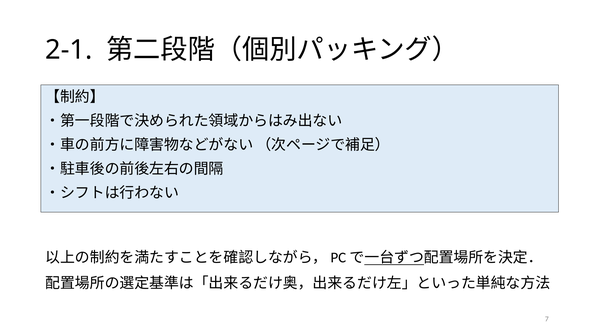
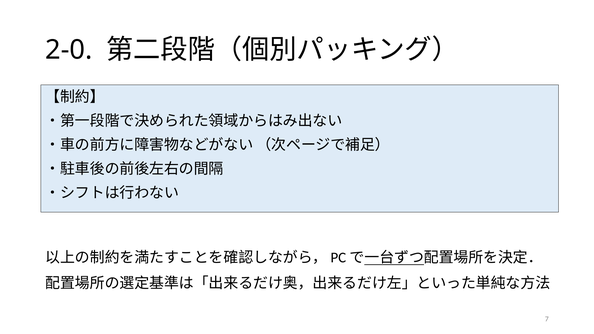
2-1: 2-1 -> 2-0 (69, 50)
